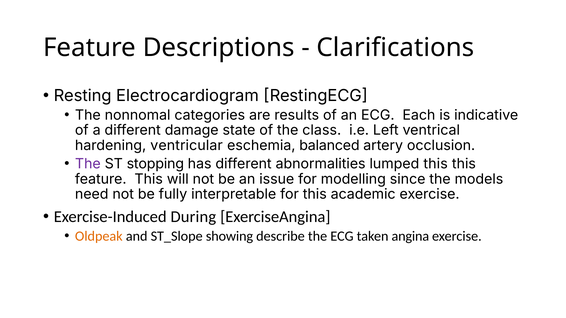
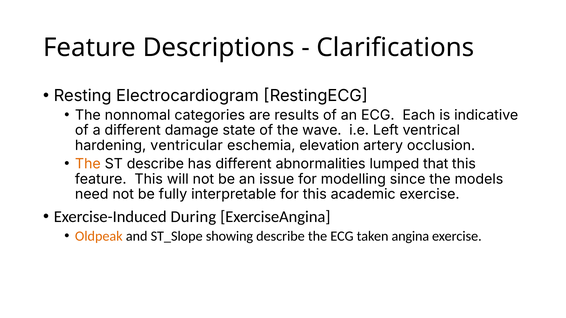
class: class -> wave (322, 130)
balanced: balanced -> elevation (329, 146)
The colour: purple -> orange (88, 164)
ST stopping: stopping -> describe (155, 164)
lumped this: this -> that (436, 164)
